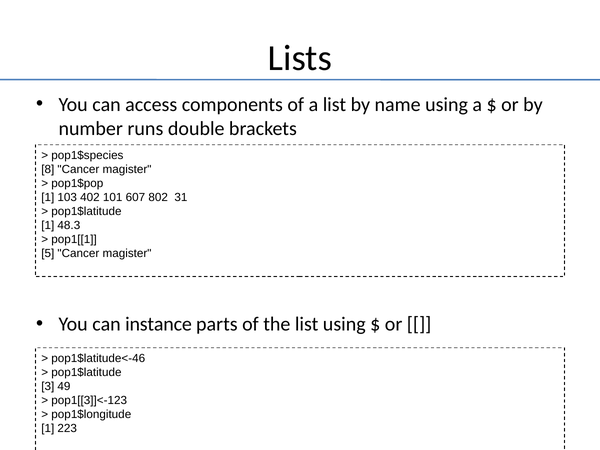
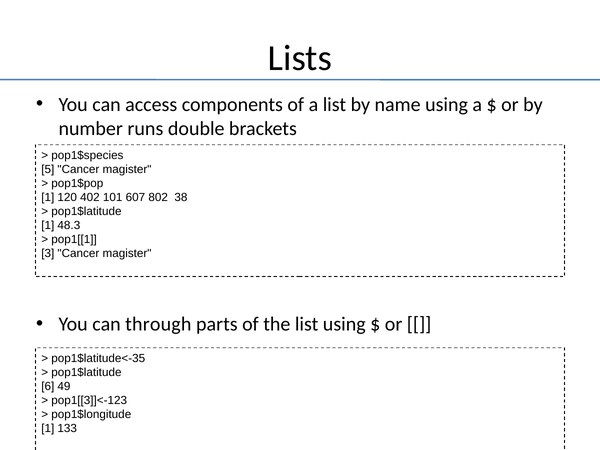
8: 8 -> 5 (48, 169)
103: 103 -> 120 (67, 197)
31: 31 -> 38 (181, 197)
5: 5 -> 3 (48, 254)
instance: instance -> through (158, 324)
pop1$latitude<-46: pop1$latitude<-46 -> pop1$latitude<-35 (98, 359)
3: 3 -> 6 (48, 387)
223: 223 -> 133 (67, 429)
